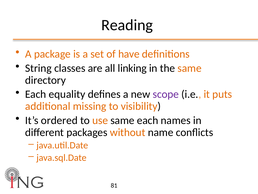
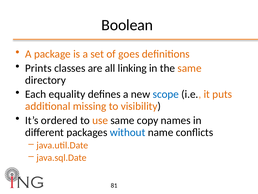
Reading: Reading -> Boolean (127, 25)
have: have -> goes (129, 54)
String: String -> Prints (38, 68)
scope colour: purple -> blue (166, 94)
same each: each -> copy (148, 120)
without colour: orange -> blue (128, 132)
